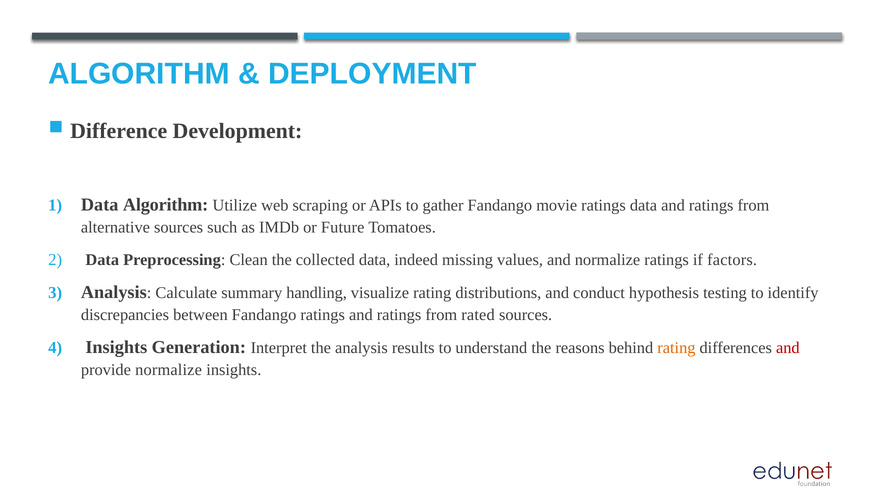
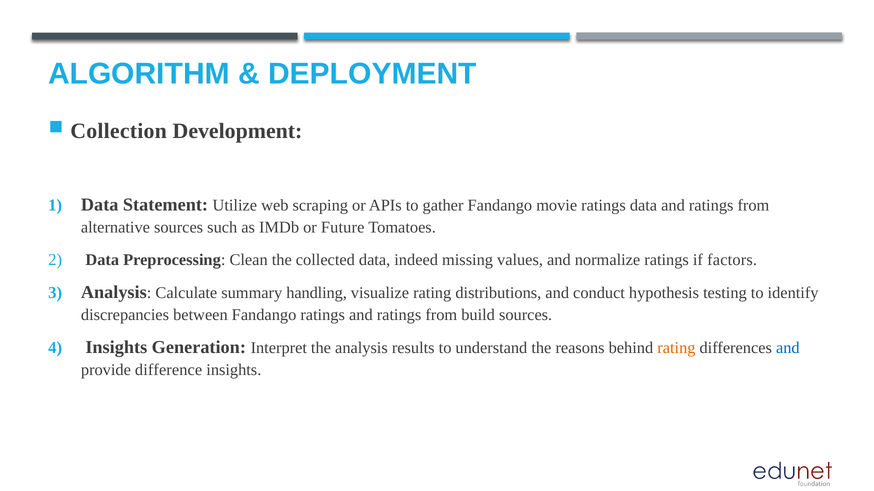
Difference: Difference -> Collection (119, 131)
Data Algorithm: Algorithm -> Statement (166, 205)
rated: rated -> build (478, 315)
and colour: red -> blue (788, 348)
provide normalize: normalize -> difference (169, 370)
